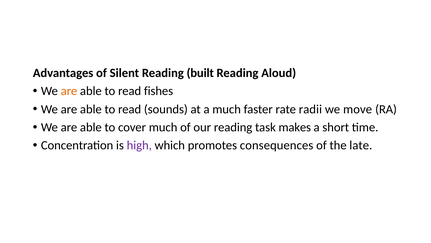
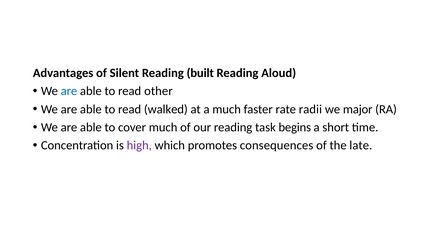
are colour: orange -> blue (69, 91)
fishes: fishes -> other (158, 91)
sounds: sounds -> walked (166, 109)
move: move -> major (358, 109)
makes: makes -> begins (295, 127)
